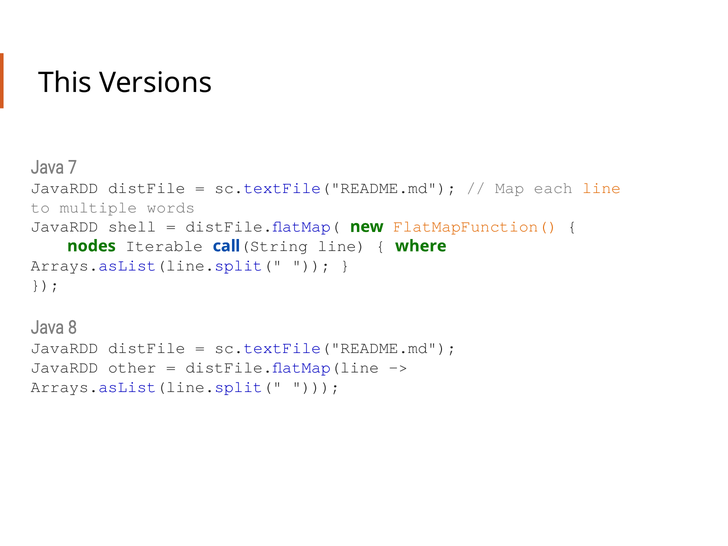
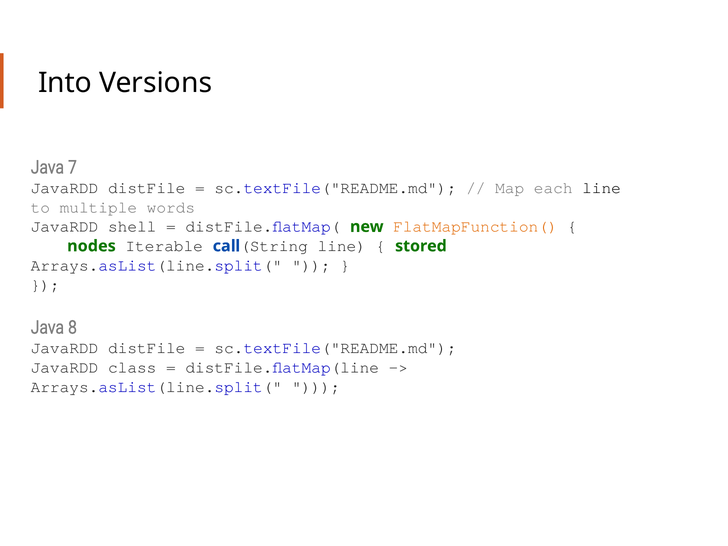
This: This -> Into (65, 83)
line colour: orange -> black (602, 188)
where: where -> stored (421, 246)
other: other -> class (132, 367)
